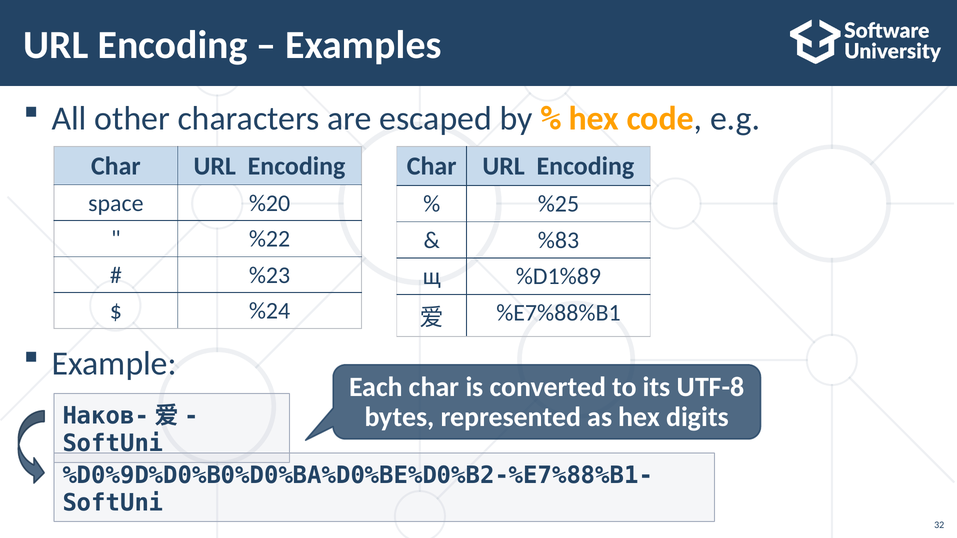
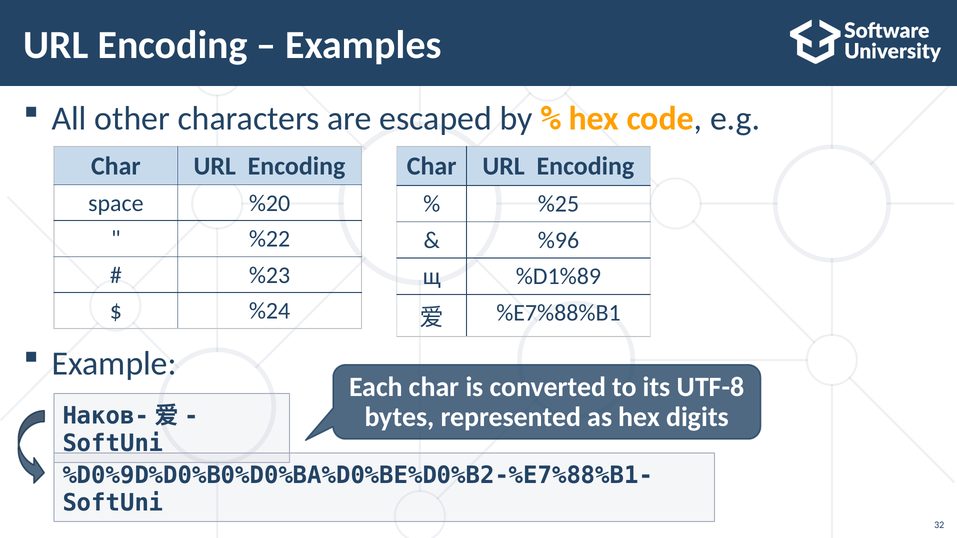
%83: %83 -> %96 (558, 240)
